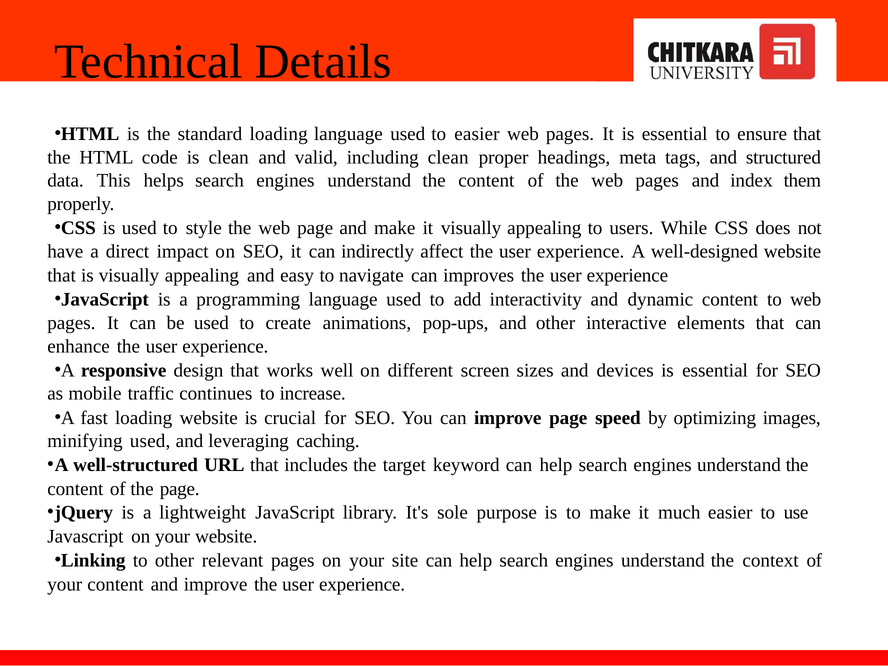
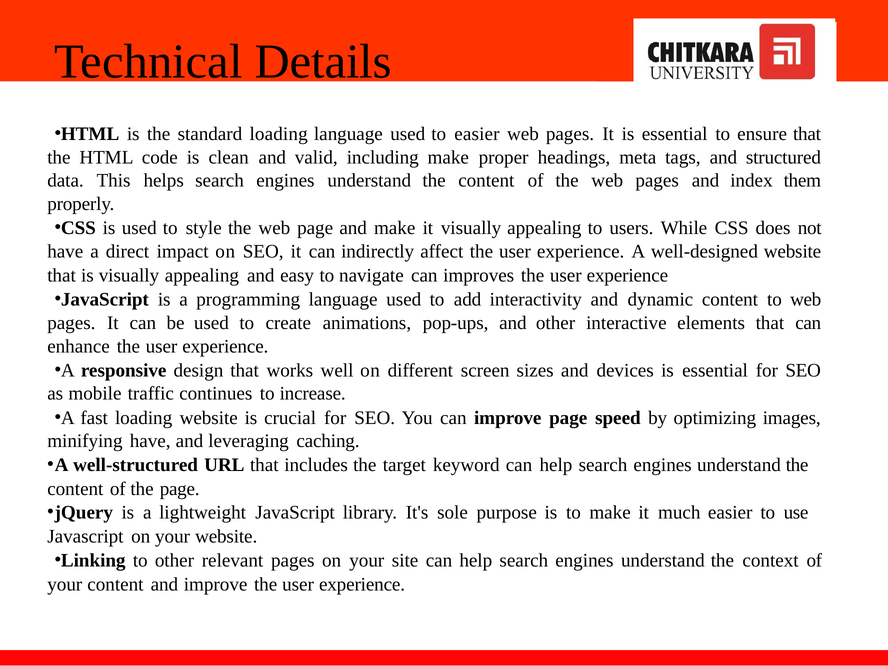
including clean: clean -> make (448, 157)
minifying used: used -> have (150, 441)
